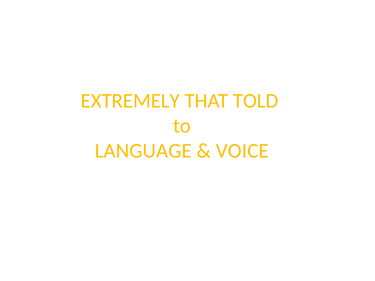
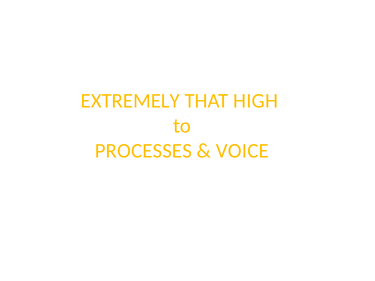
TOLD: TOLD -> HIGH (256, 101)
LANGUAGE: LANGUAGE -> PROCESSES (143, 151)
